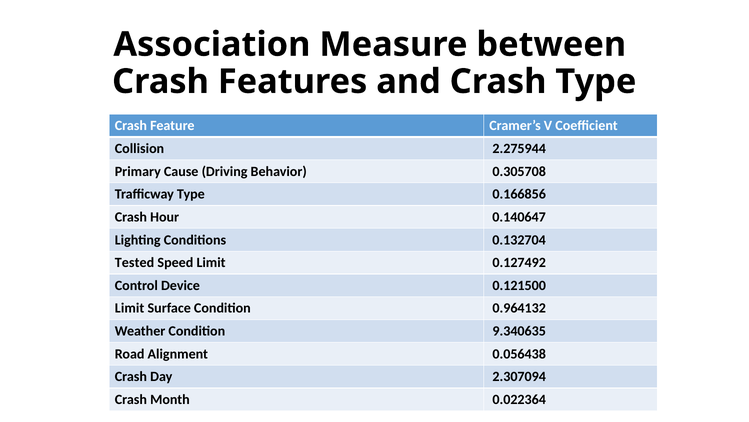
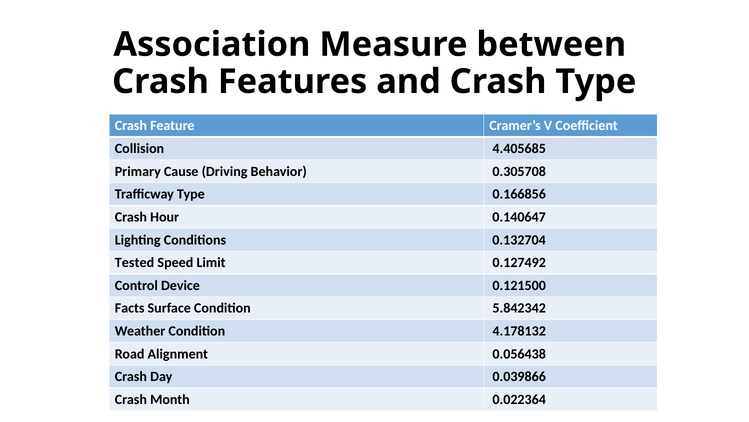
2.275944: 2.275944 -> 4.405685 (519, 148)
Limit: Limit -> Facts (130, 308)
0.964132: 0.964132 -> 5.842342 (519, 308)
9.340635: 9.340635 -> 4.178132 (519, 331)
2.307094: 2.307094 -> 0.039866 (519, 376)
